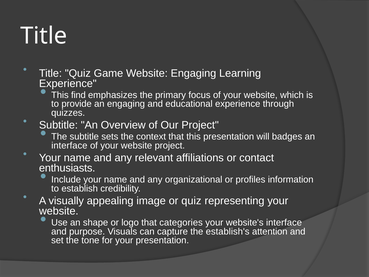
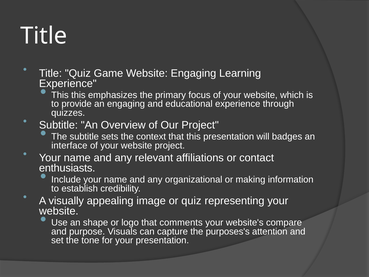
This find: find -> this (78, 95)
profiles: profiles -> making (250, 179)
categories: categories -> comments (181, 222)
website's interface: interface -> compare (284, 222)
establish's: establish's -> purposes's (228, 231)
